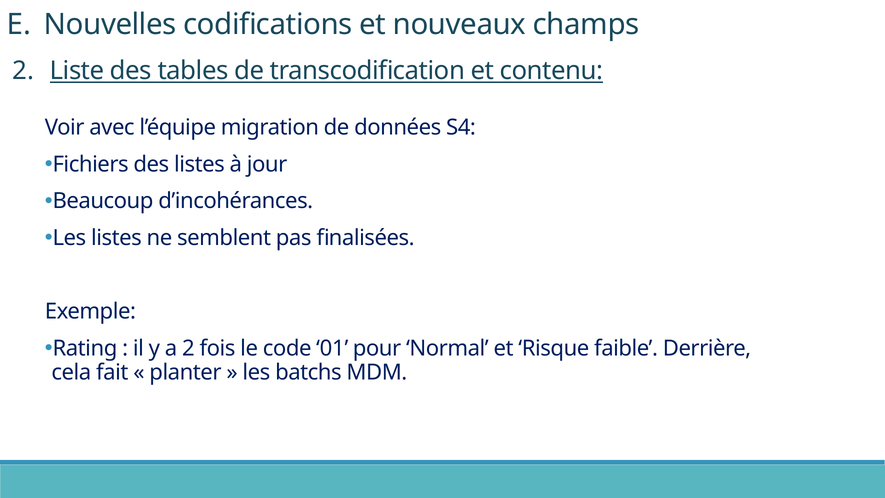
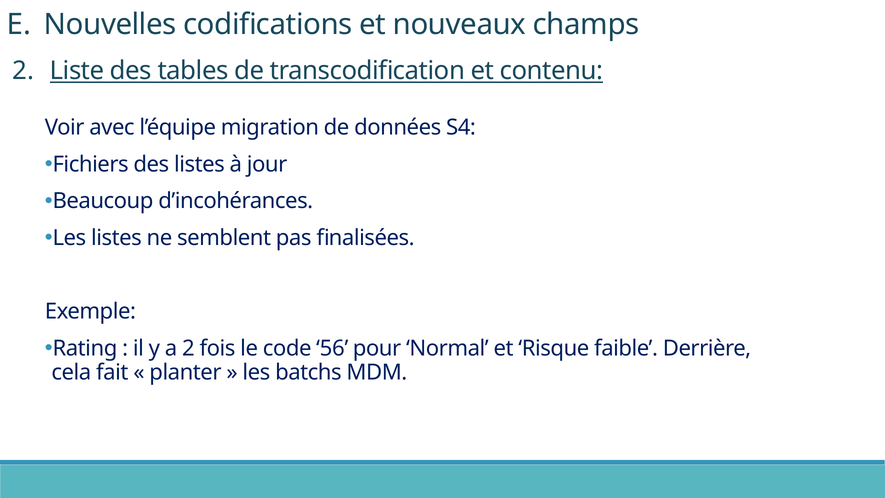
01: 01 -> 56 (332, 348)
